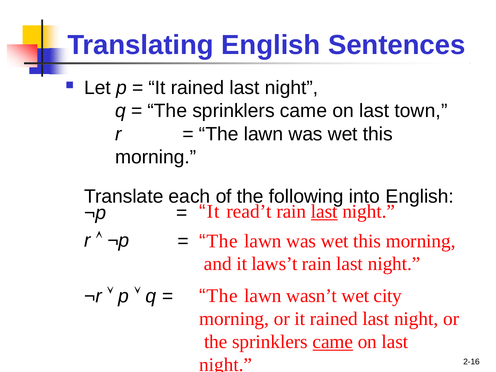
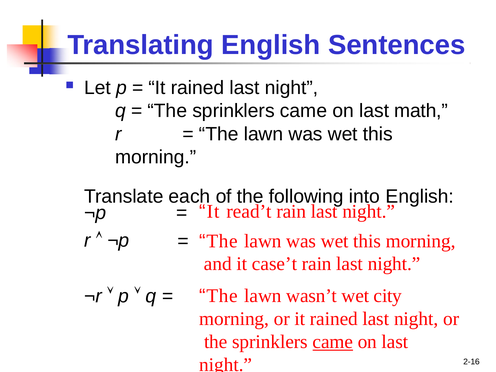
town: town -> math (421, 111)
last underline: present -> none (324, 212)
laws’t: laws’t -> case’t (274, 264)
